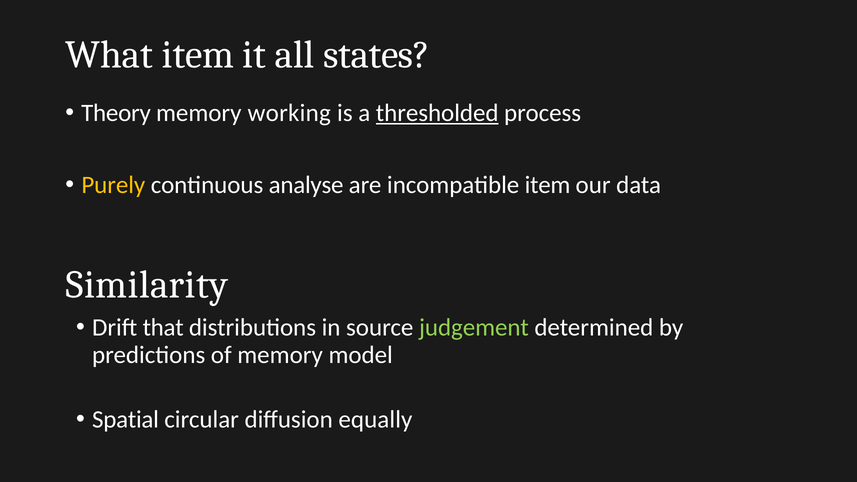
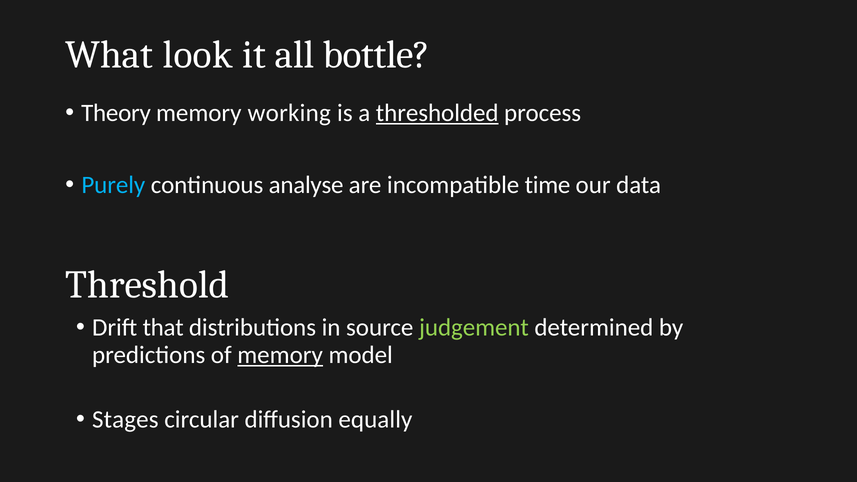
What item: item -> look (198, 55)
states: states -> bottle (376, 55)
Purely colour: yellow -> light blue (113, 185)
incompatible item: item -> time (548, 185)
Similarity: Similarity -> Threshold (147, 285)
memory underline: none -> present (280, 355)
Spatial: Spatial -> Stages (125, 419)
